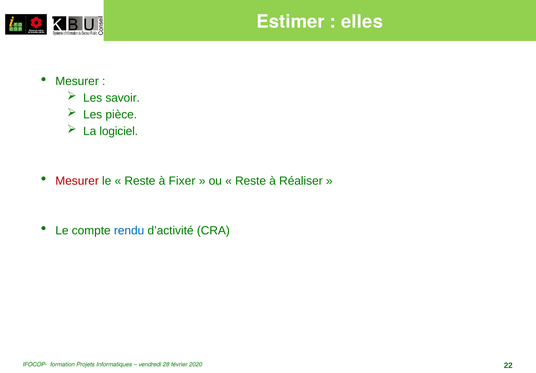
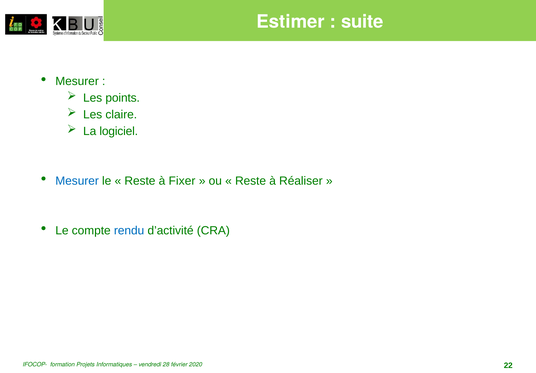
elles: elles -> suite (362, 22)
savoir: savoir -> points (123, 98)
pièce: pièce -> claire (121, 115)
Mesurer colour: red -> blue (77, 181)
